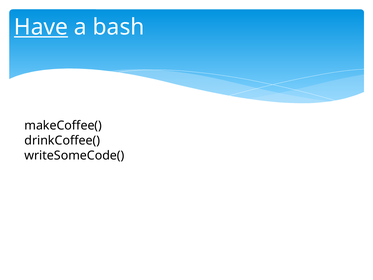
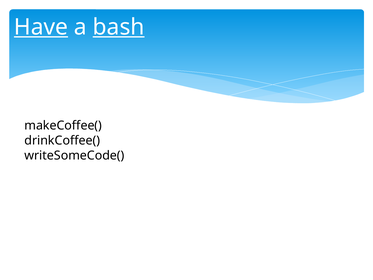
bash underline: none -> present (119, 27)
